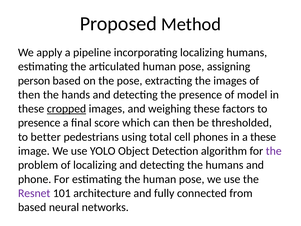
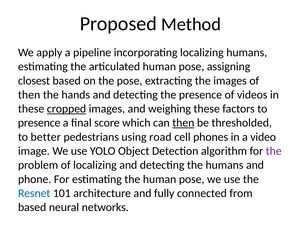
person: person -> closest (34, 81)
model: model -> videos (252, 95)
then underline: none -> present (183, 123)
total: total -> road (160, 137)
a these: these -> video (263, 137)
Resnet colour: purple -> blue (34, 193)
